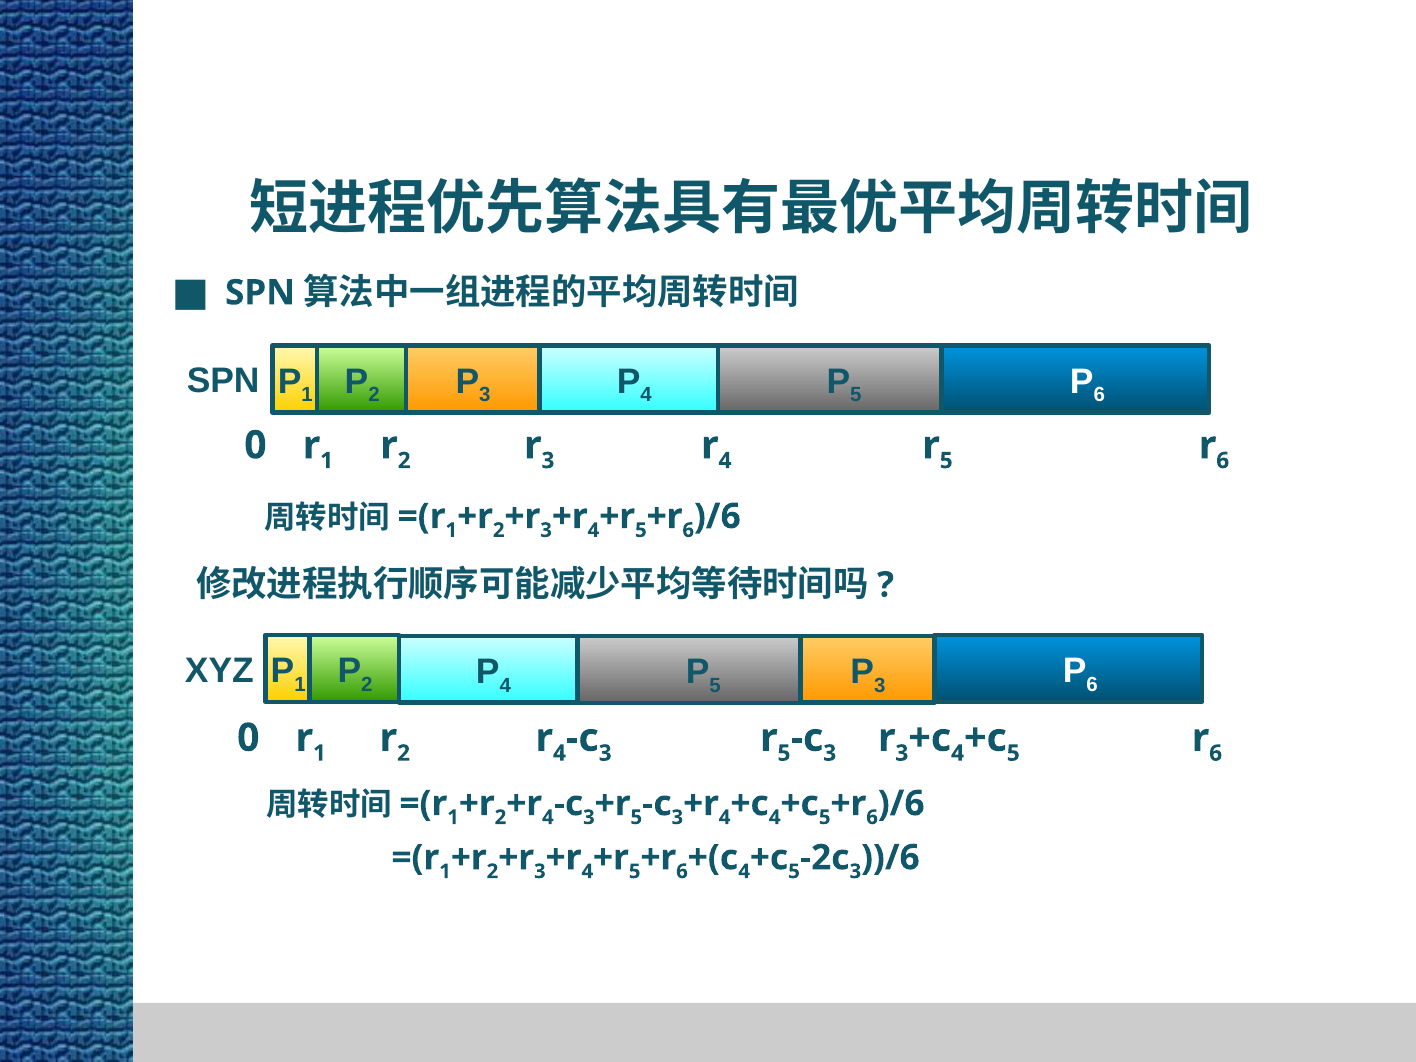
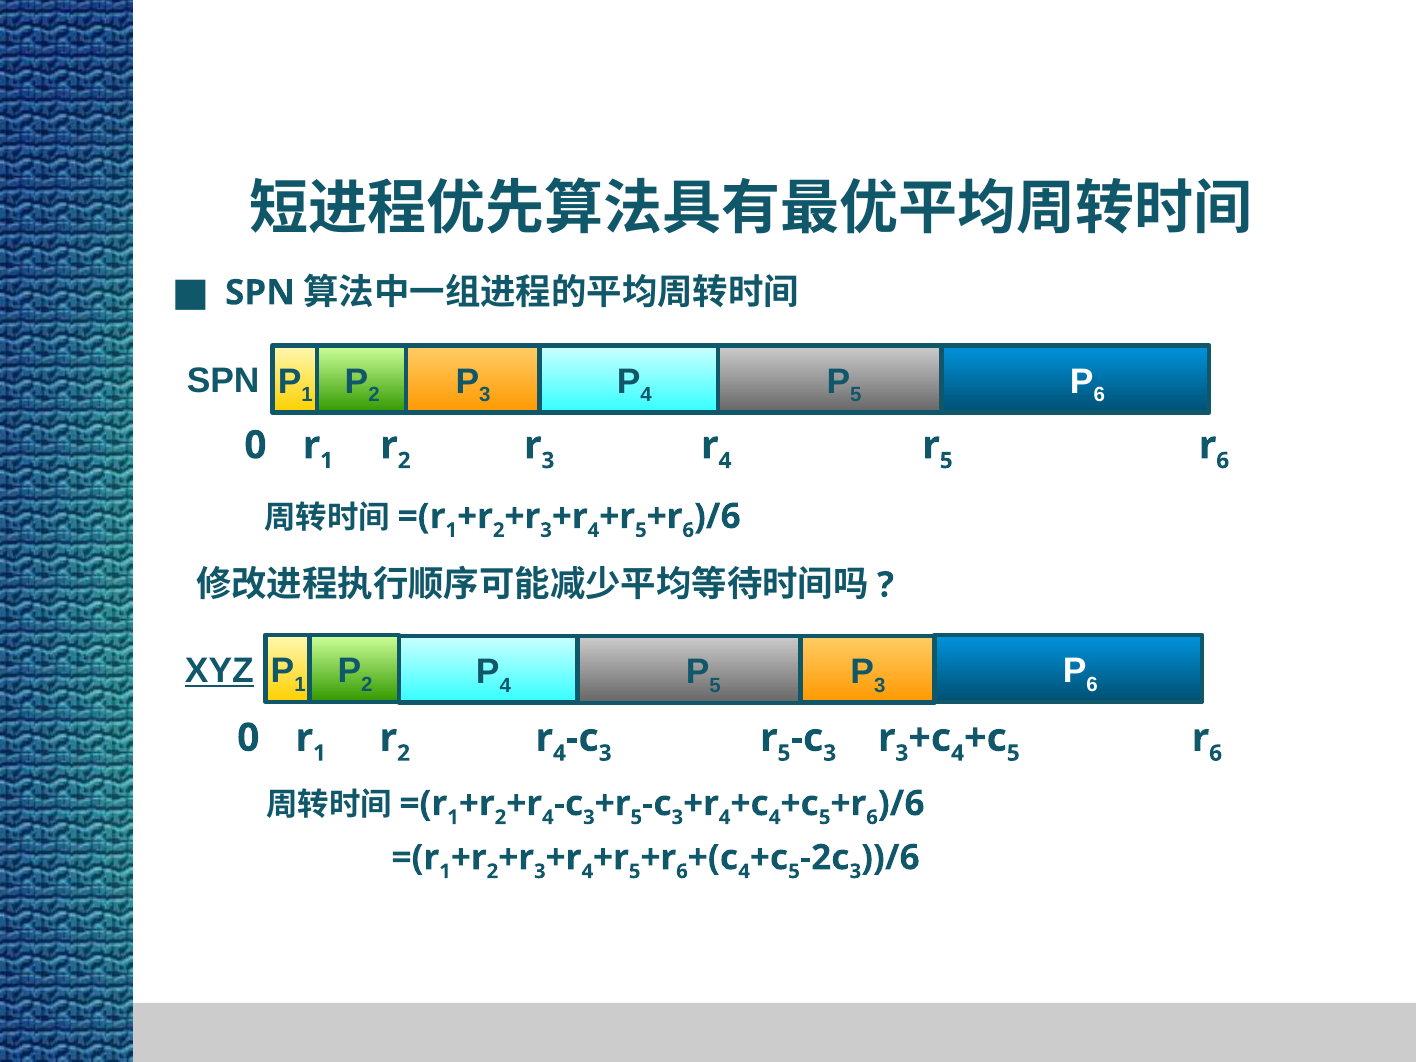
XYZ underline: none -> present (219, 671)
